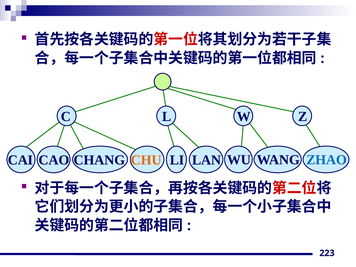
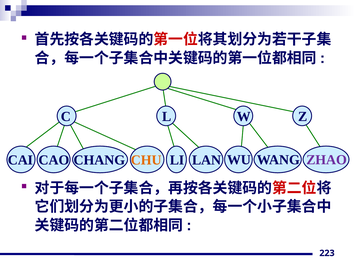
ZHAO colour: blue -> purple (327, 160)
